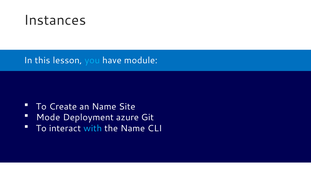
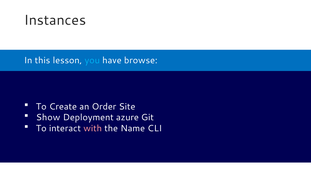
module: module -> browse (141, 60)
an Name: Name -> Order (104, 106)
Mode: Mode -> Show (48, 117)
with colour: light blue -> pink (93, 128)
